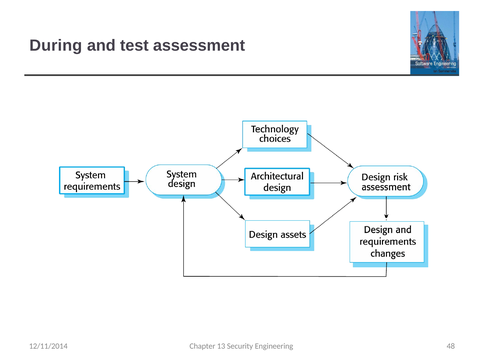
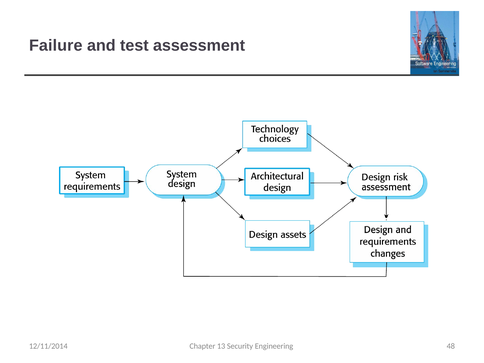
During: During -> Failure (56, 45)
